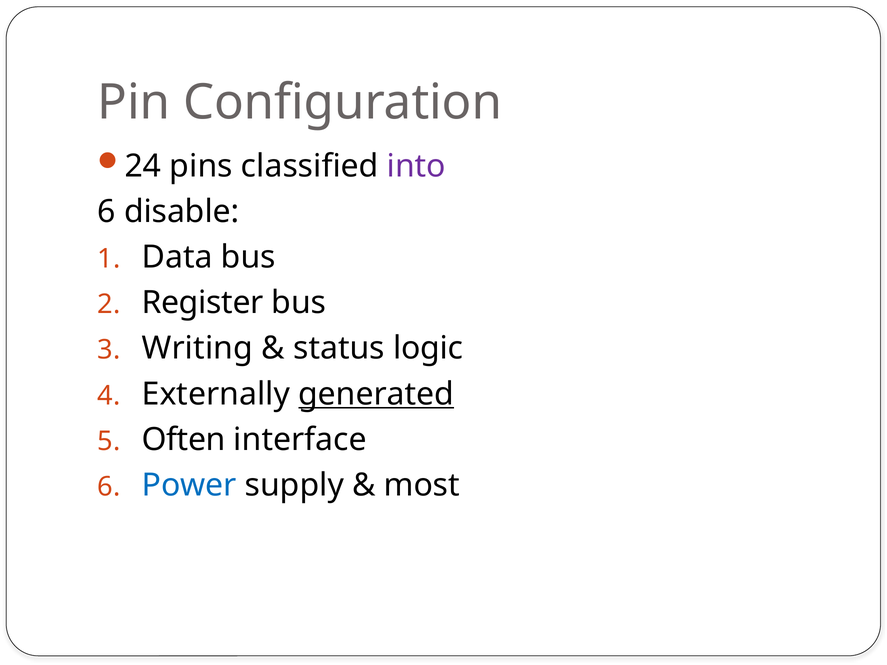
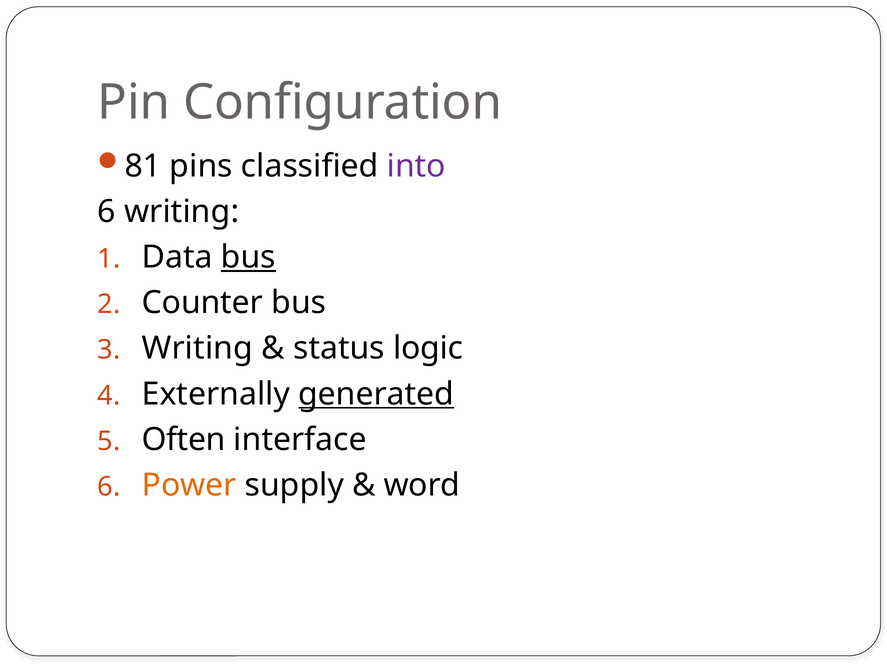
24: 24 -> 81 (143, 166)
6 disable: disable -> writing (182, 212)
bus underline: none -> present (248, 257)
Register: Register -> Counter (202, 303)
Power colour: blue -> orange (189, 485)
most: most -> word (422, 485)
